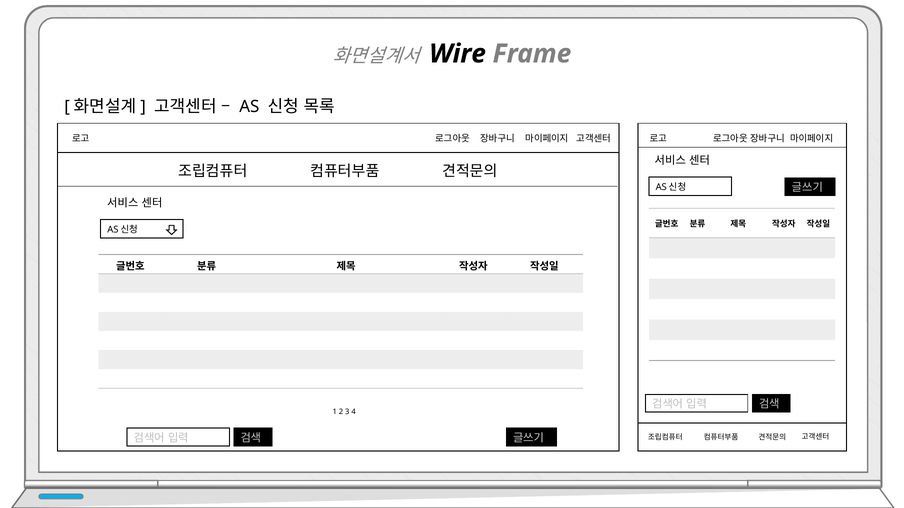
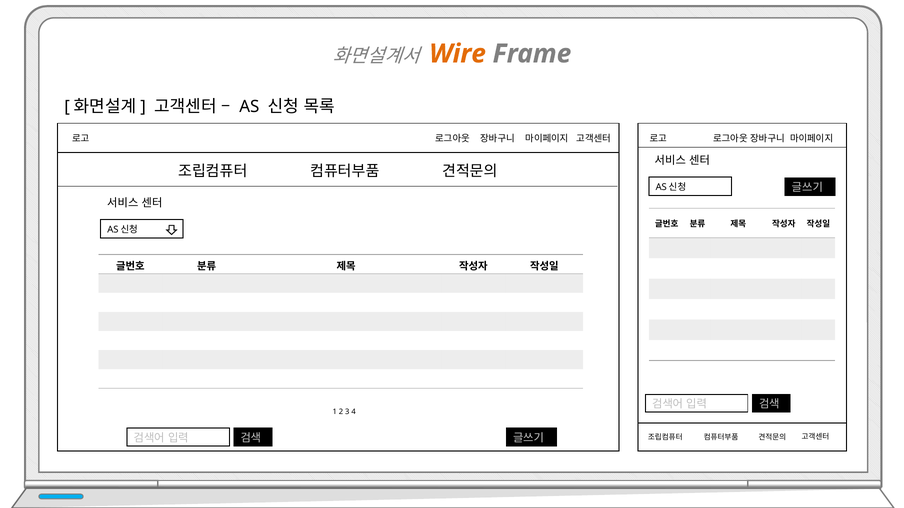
Wire colour: black -> orange (458, 54)
